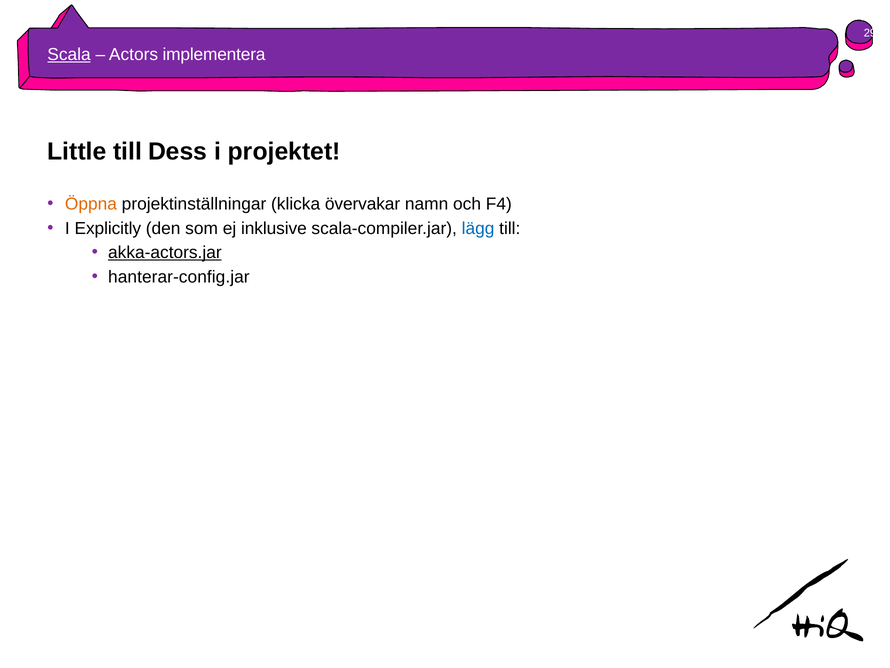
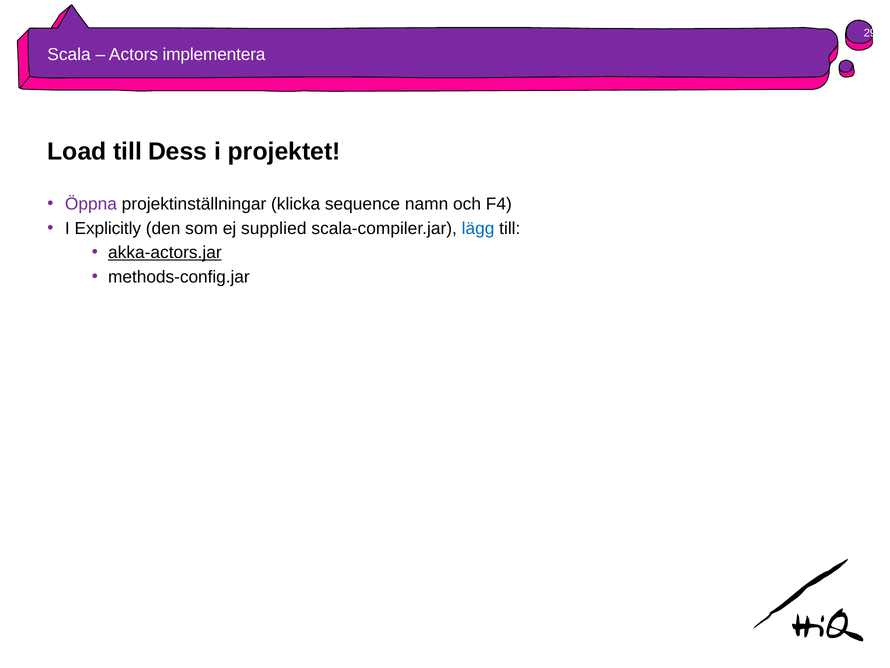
Scala underline: present -> none (69, 55)
Little: Little -> Load (77, 152)
Öppna colour: orange -> purple (91, 204)
övervakar: övervakar -> sequence (362, 204)
inklusive: inklusive -> supplied (274, 228)
hanterar-config.jar: hanterar-config.jar -> methods-config.jar (179, 277)
